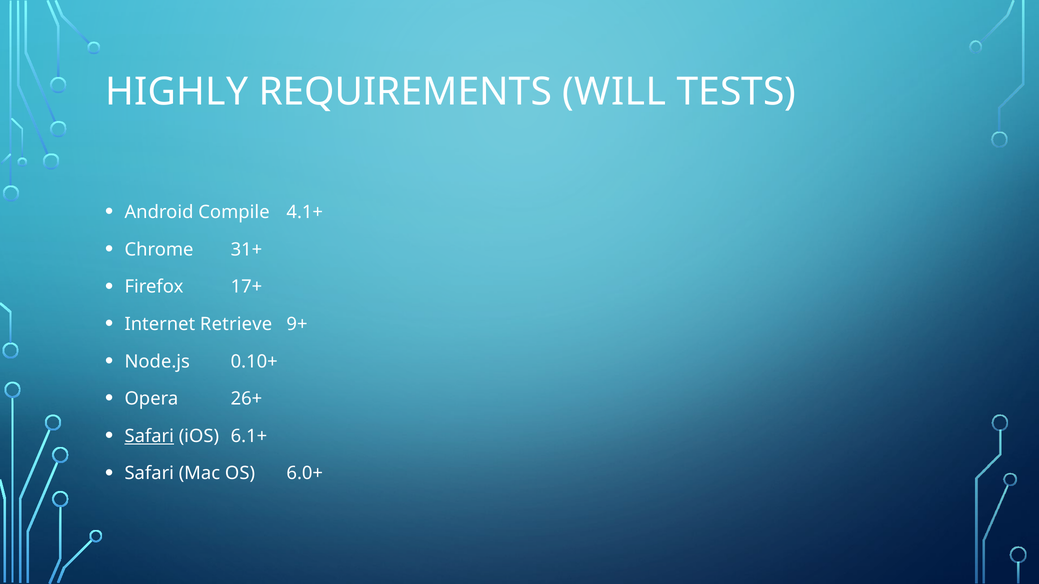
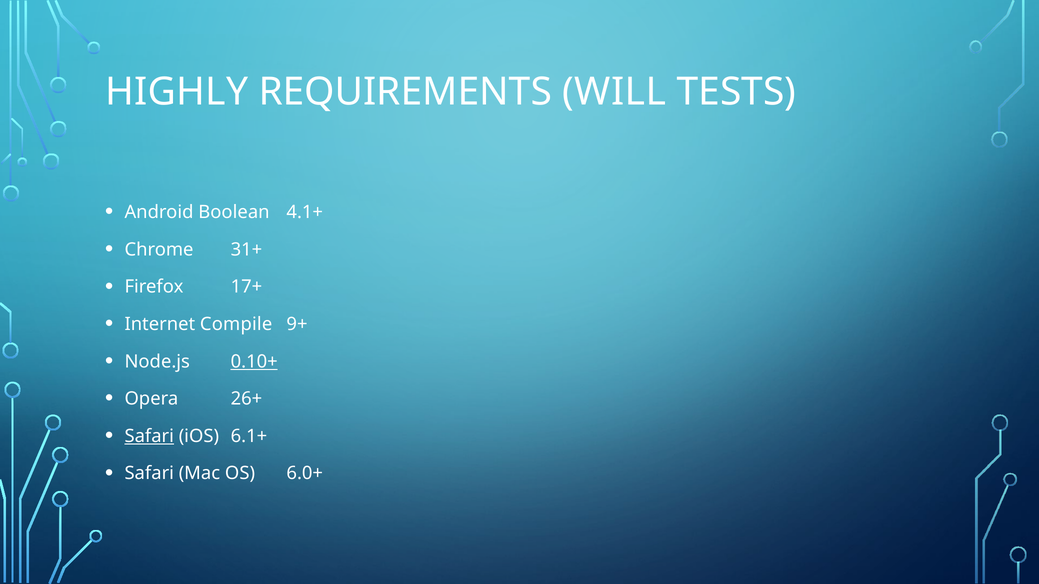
Compile: Compile -> Boolean (234, 212)
Retrieve: Retrieve -> Compile (236, 324)
0.10+ underline: none -> present (254, 362)
